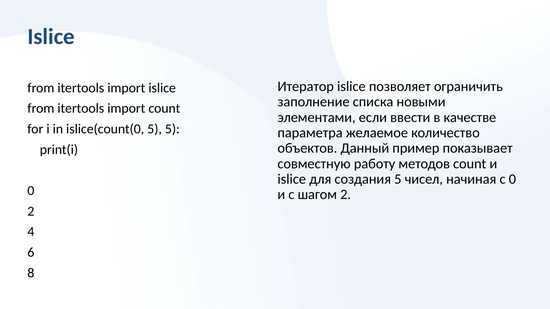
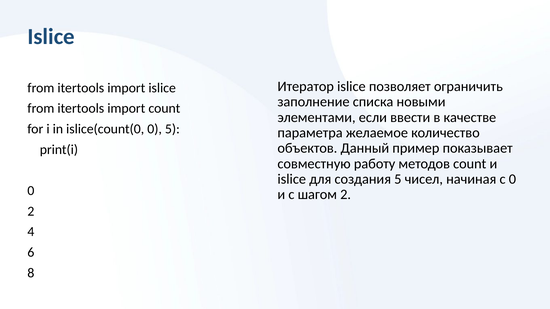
islice(count(0 5: 5 -> 0 (155, 129)
